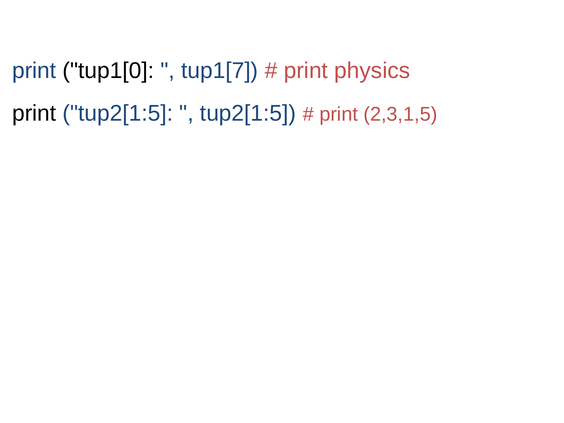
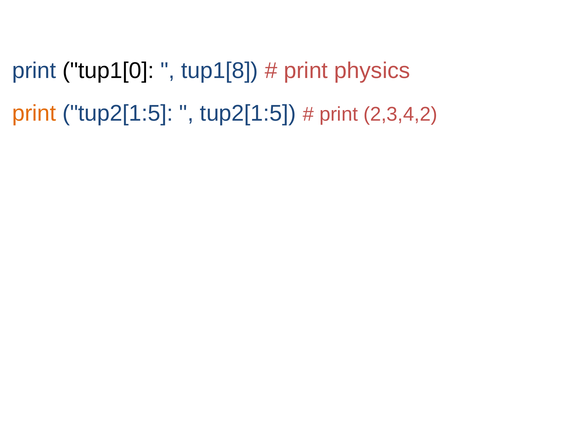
tup1[7: tup1[7 -> tup1[8 (220, 71)
print colour: black -> orange (34, 113)
2,3,1,5: 2,3,1,5 -> 2,3,4,2 (400, 114)
